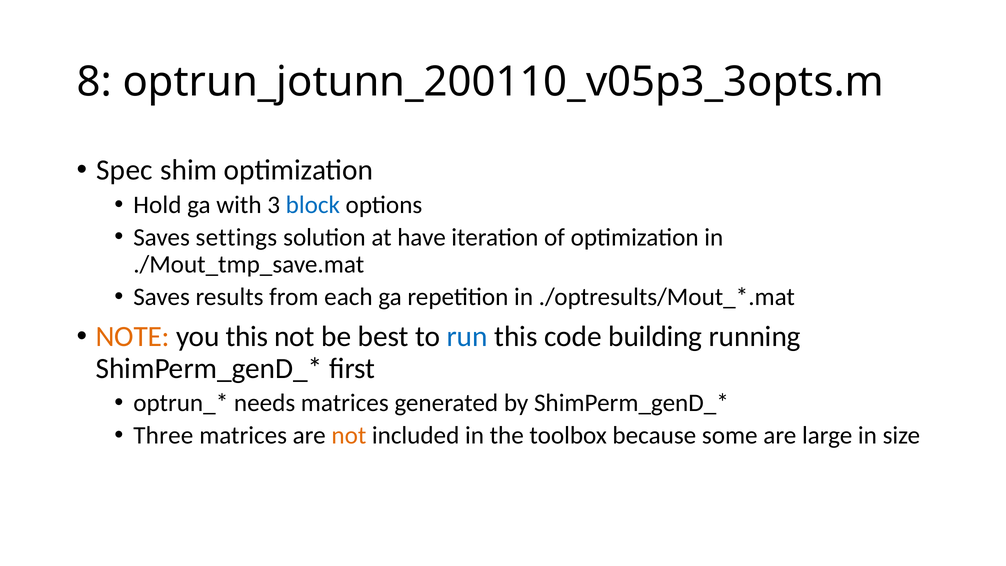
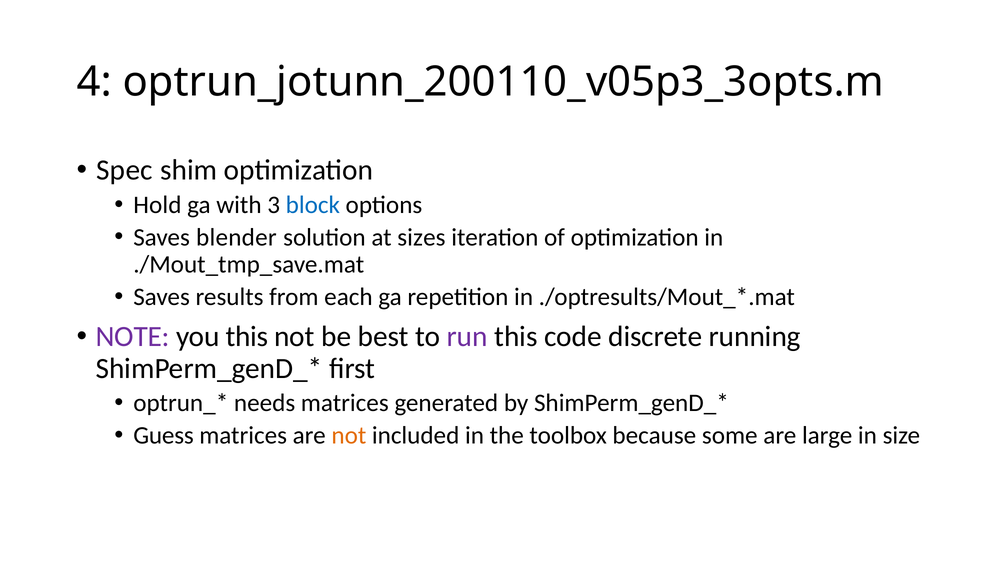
8: 8 -> 4 (94, 82)
settings: settings -> blender (236, 237)
have: have -> sizes (421, 237)
NOTE colour: orange -> purple (133, 337)
run colour: blue -> purple (467, 337)
building: building -> discrete (655, 337)
Three: Three -> Guess (164, 435)
